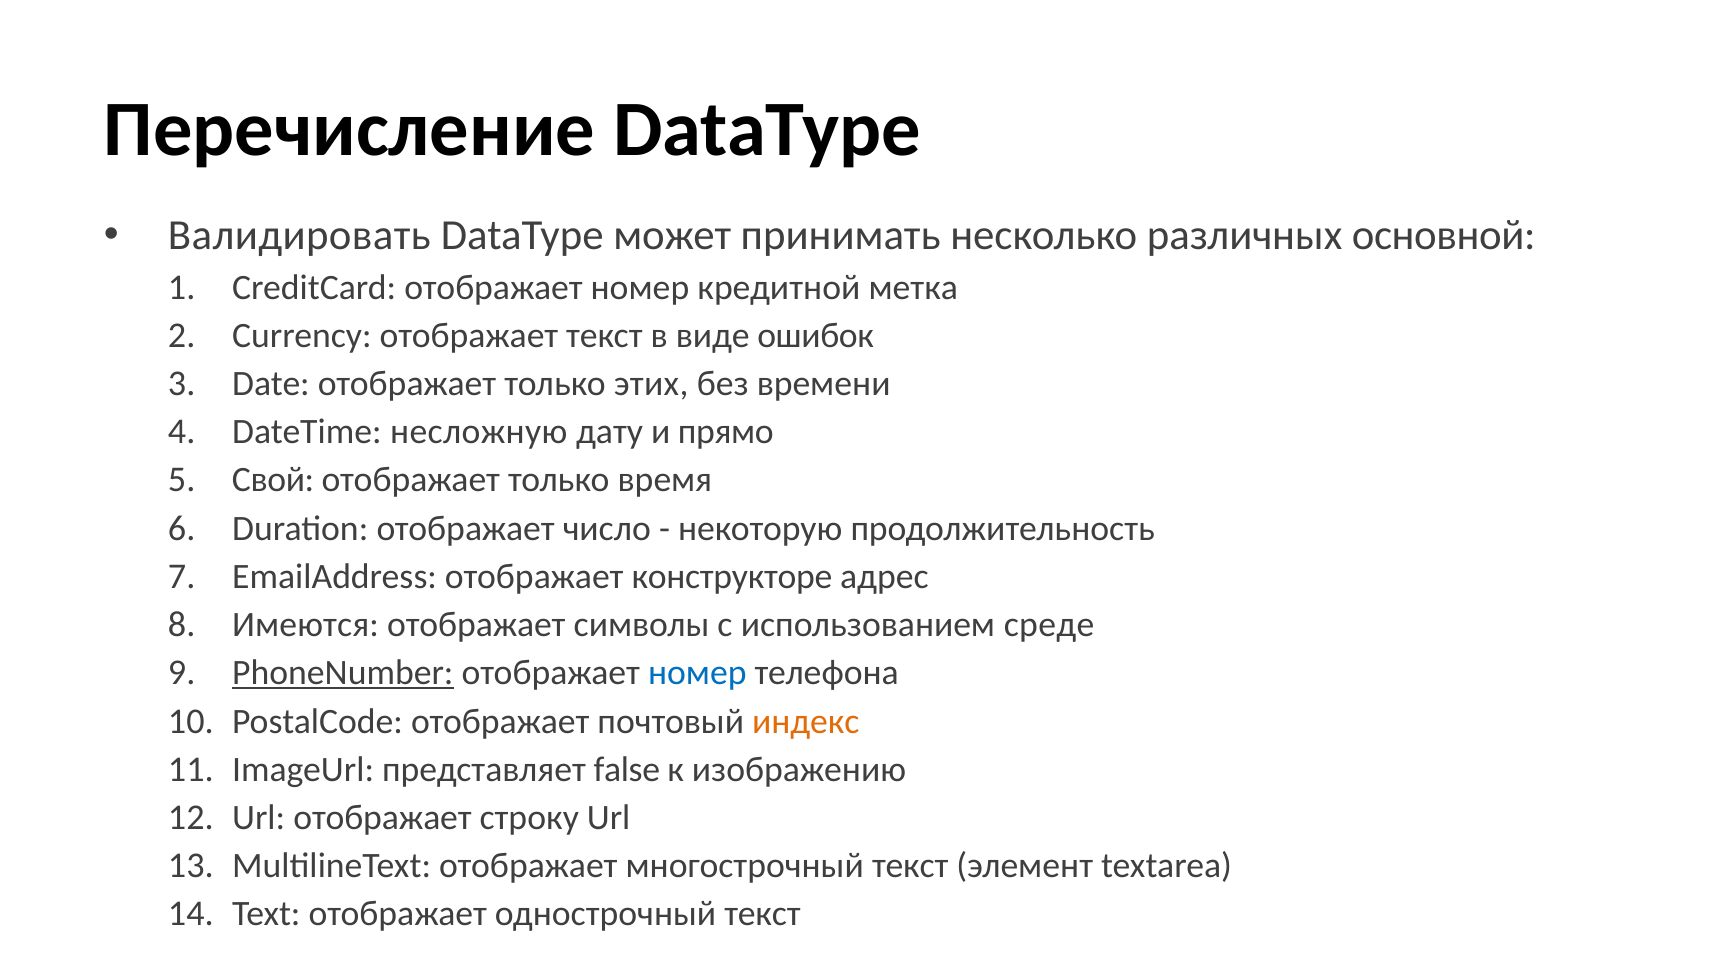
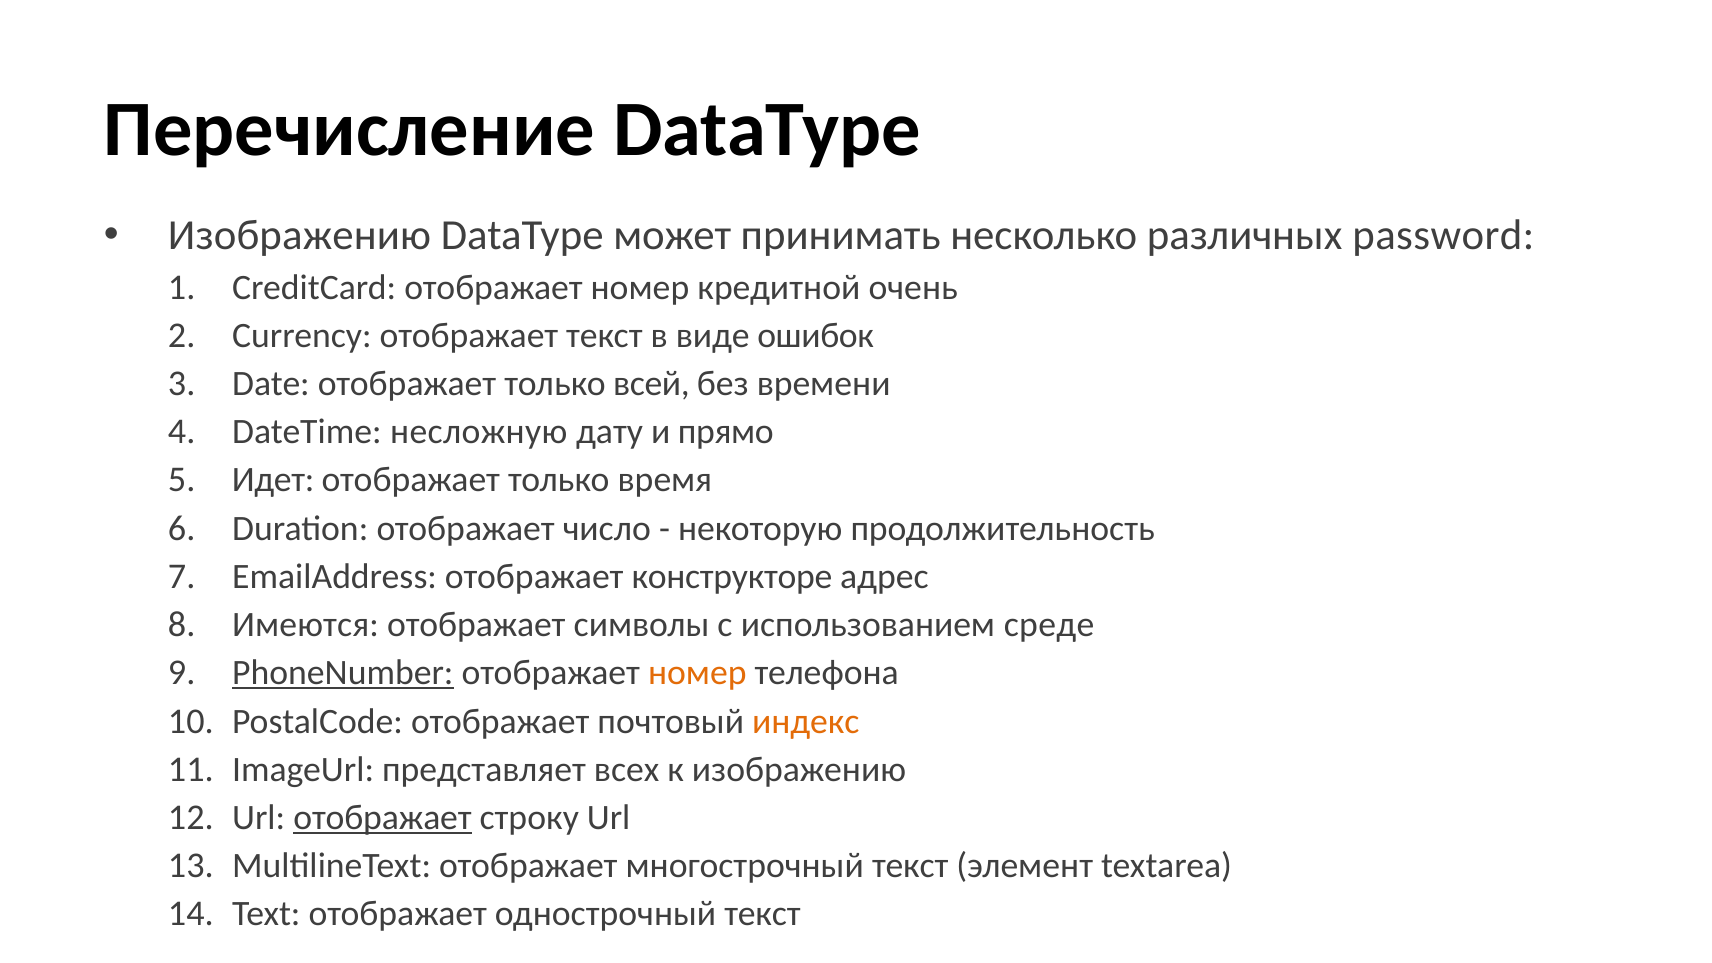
Валидировать: Валидировать -> Изображению (300, 235)
основной: основной -> password (1443, 235)
метка: метка -> очень (913, 287)
этих: этих -> всей (651, 384)
Свой: Свой -> Идет (273, 480)
номер colour: blue -> orange (697, 673)
false: false -> всех (627, 769)
отображает underline: none -> present (382, 818)
